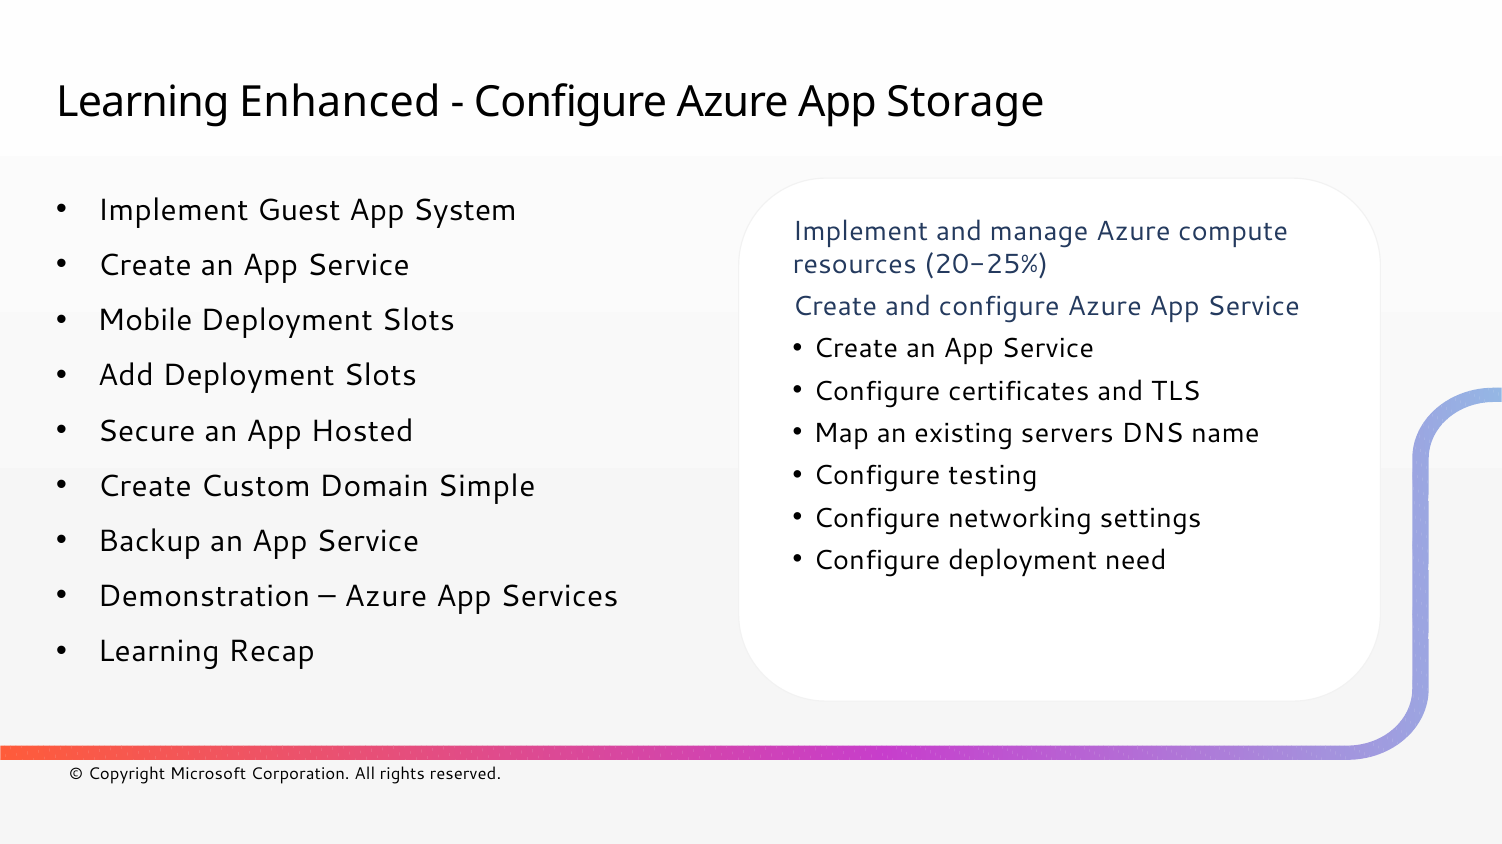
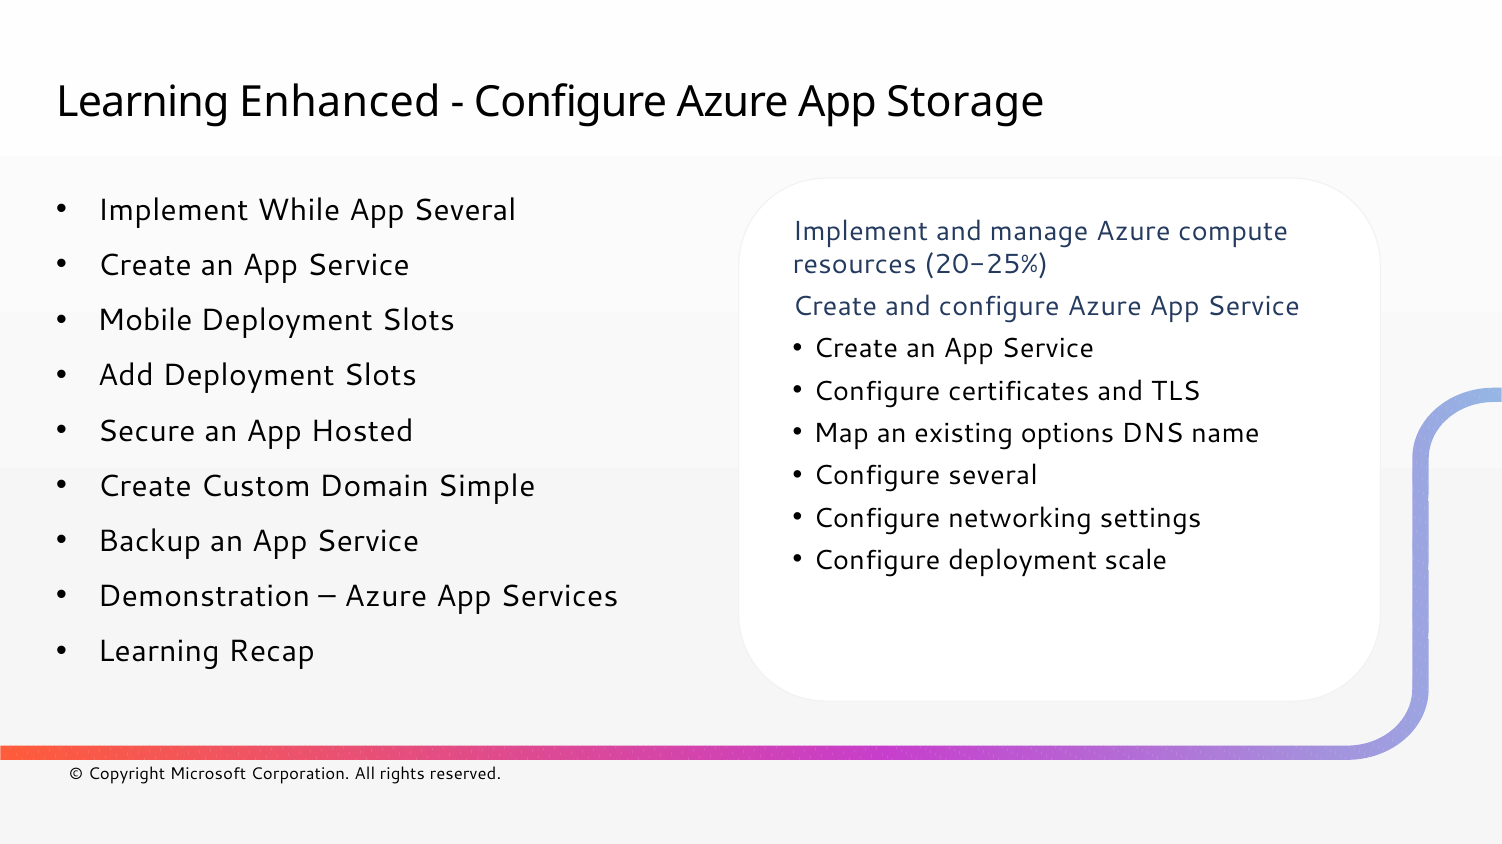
Guest: Guest -> While (299, 211)
App System: System -> Several (465, 211)
servers: servers -> options (1067, 434)
Configure testing: testing -> several (993, 476)
need: need -> scale (1136, 561)
